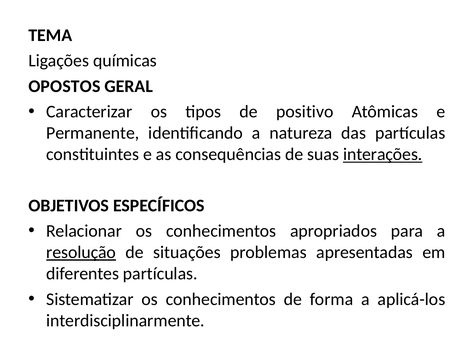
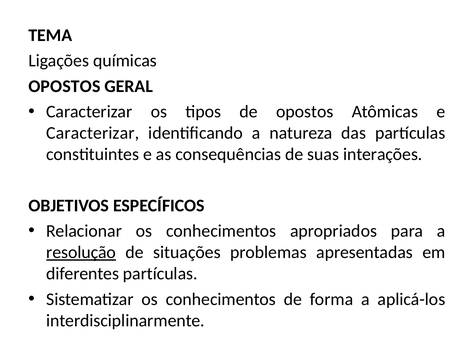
de positivo: positivo -> opostos (305, 112)
Permanente: Permanente -> Caracterizar (93, 133)
interações underline: present -> none (383, 155)
